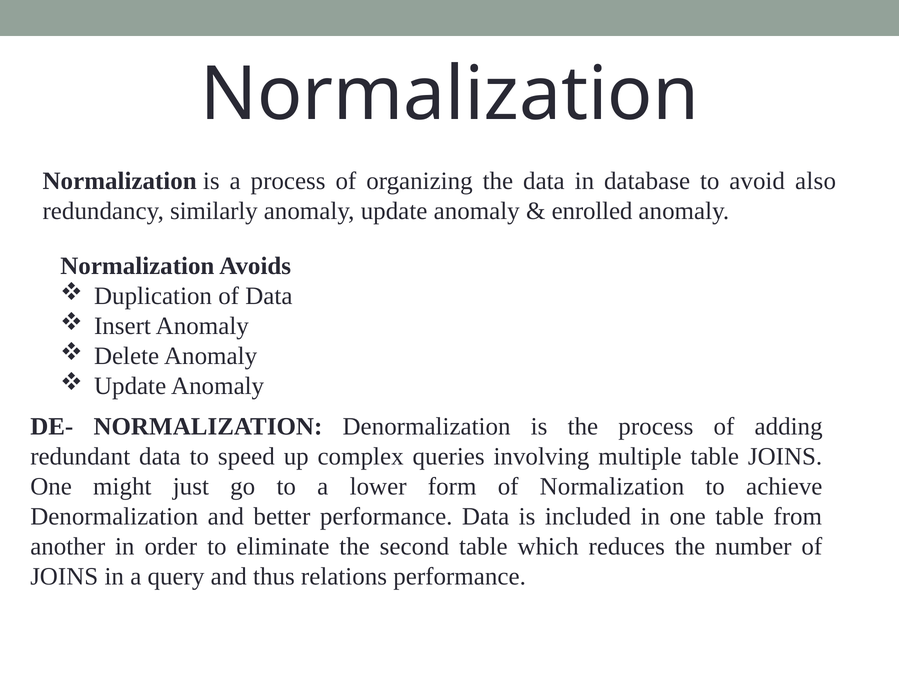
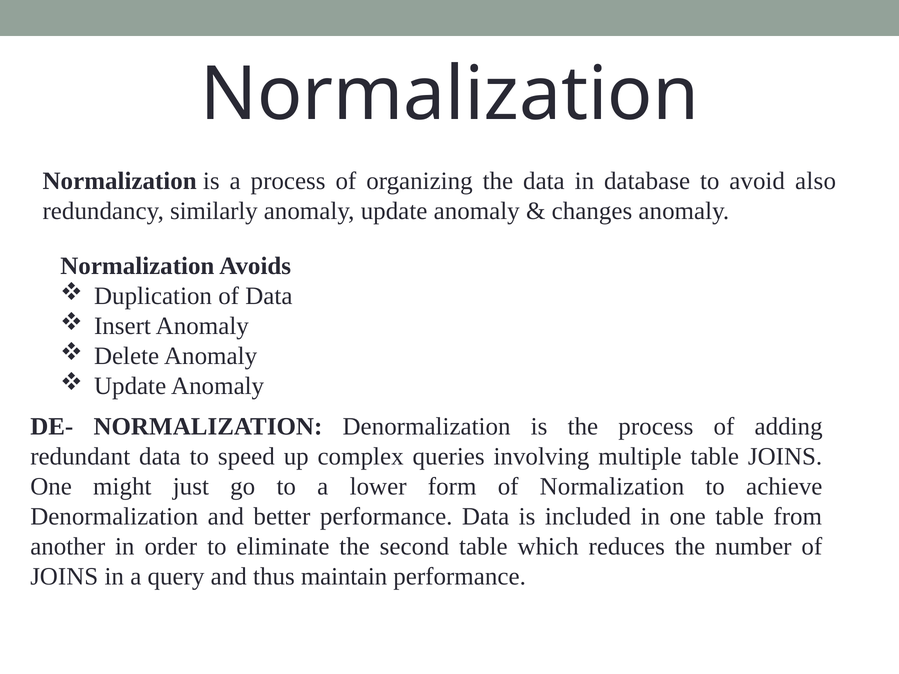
enrolled: enrolled -> changes (592, 211)
relations: relations -> maintain (344, 577)
